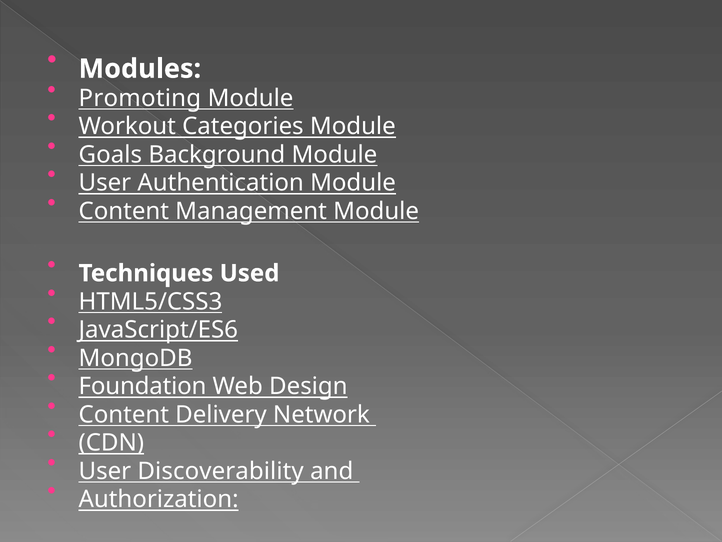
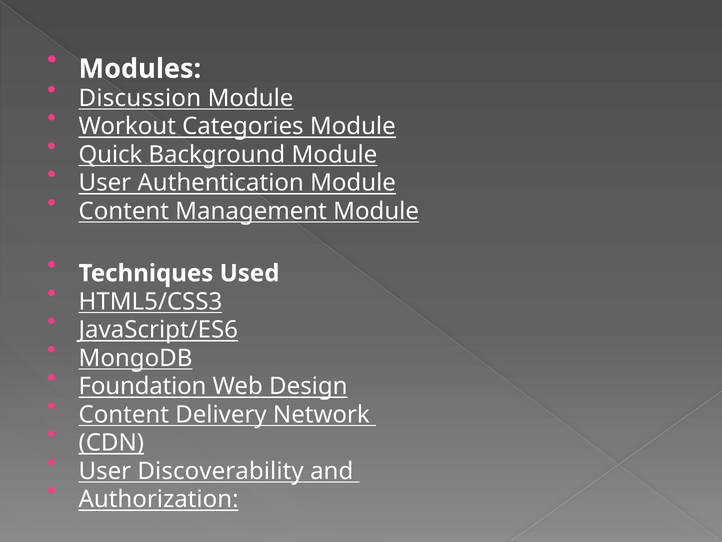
Promoting: Promoting -> Discussion (140, 98)
Goals: Goals -> Quick (110, 154)
